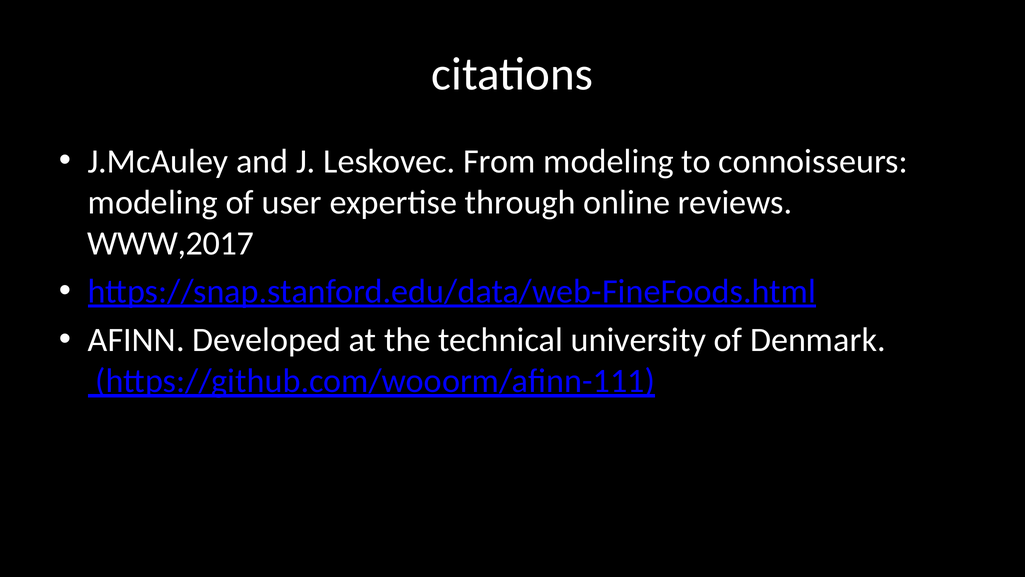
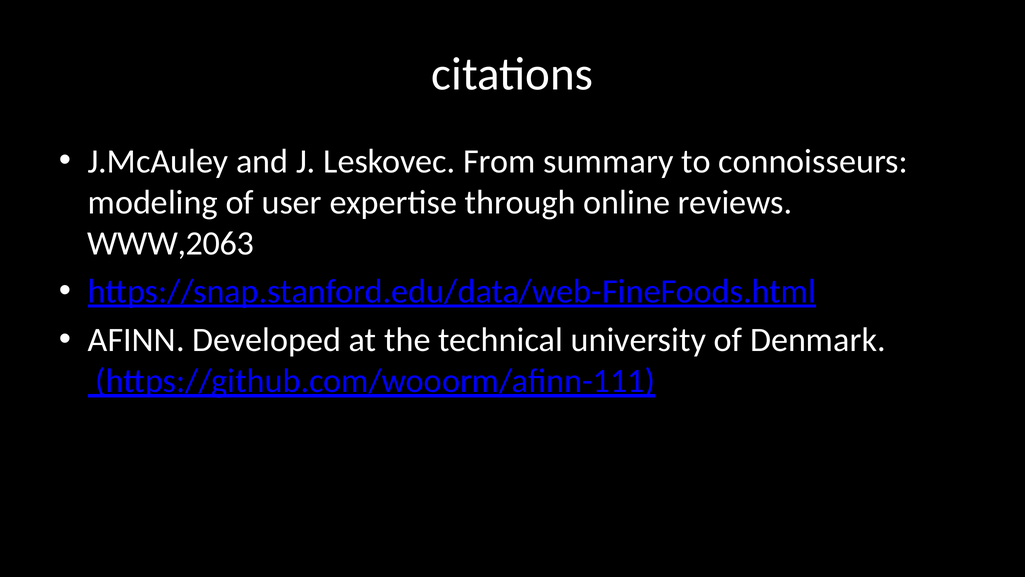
From modeling: modeling -> summary (608, 161)
WWW,2017: WWW,2017 -> WWW,2063 (171, 243)
